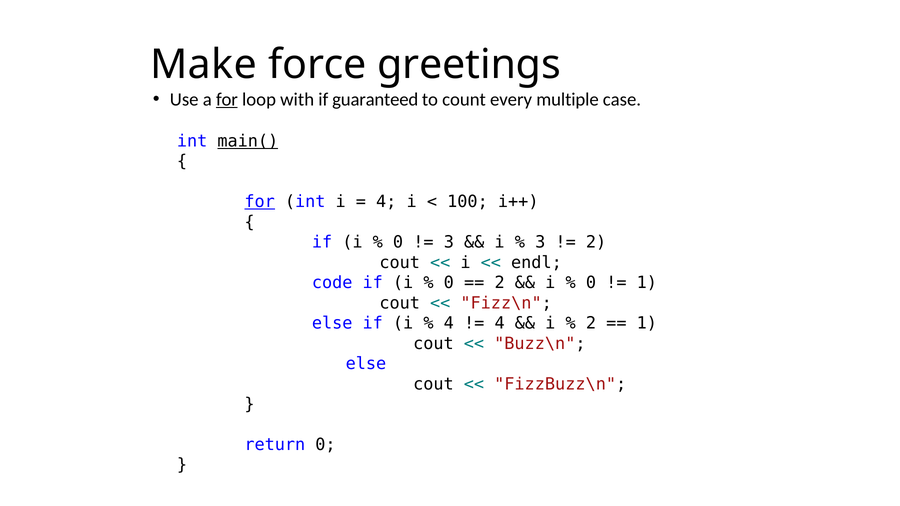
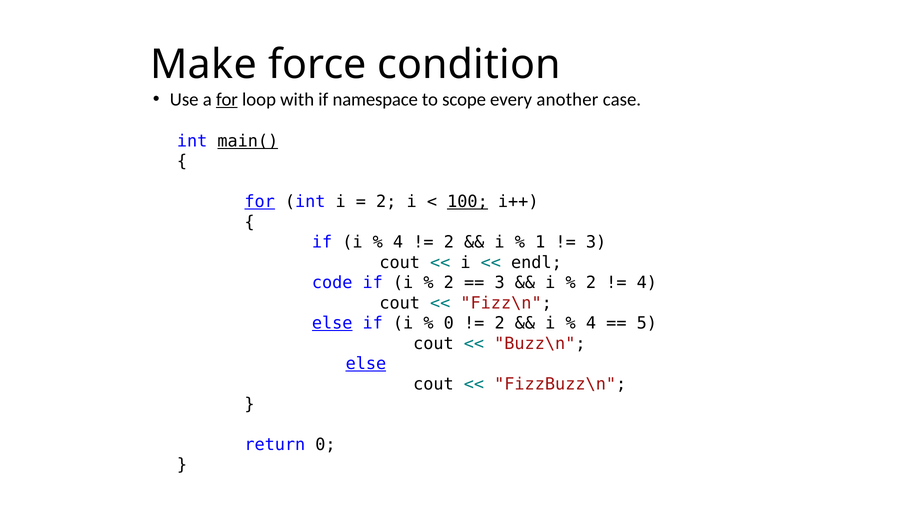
greetings: greetings -> condition (469, 65)
guaranteed: guaranteed -> namespace (375, 99)
count: count -> scope (464, 99)
multiple: multiple -> another (567, 99)
4: 4 -> 2 (386, 202)
100 underline: none -> present (467, 202)
0: 0 -> 4 (398, 242)
3: 3 -> 2 (449, 242)
3: 3 -> 1 (540, 242)
2: 2 -> 3 (596, 242)
0: 0 -> 2 (449, 283)
2: 2 -> 3 (500, 283)
0: 0 -> 2 (591, 283)
1: 1 -> 4 (647, 283)
else underline: none -> present (332, 323)
4: 4 -> 0 (449, 323)
4: 4 -> 2 (500, 323)
2: 2 -> 4 (591, 323)
1: 1 -> 5 (647, 323)
else underline: none -> present (366, 364)
